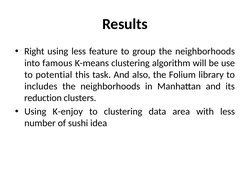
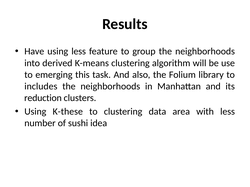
Right: Right -> Have (34, 52)
famous: famous -> derived (57, 63)
potential: potential -> emerging (54, 75)
K-enjoy: K-enjoy -> K-these (68, 112)
